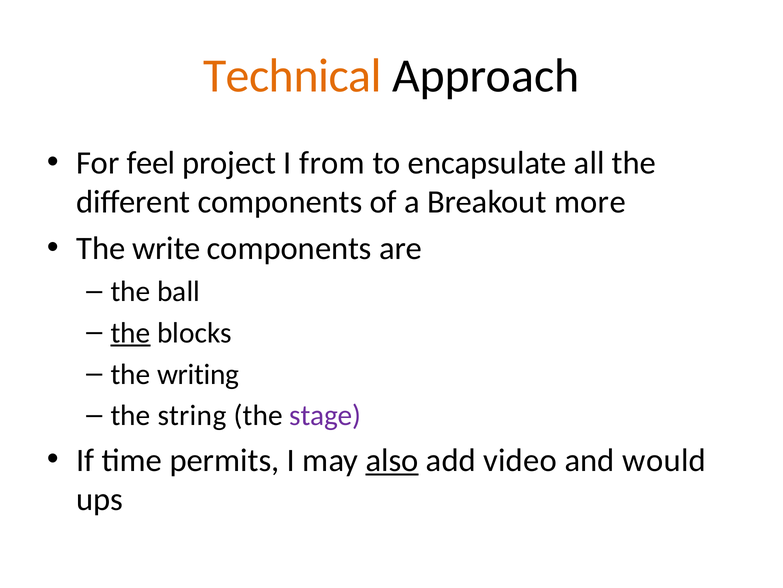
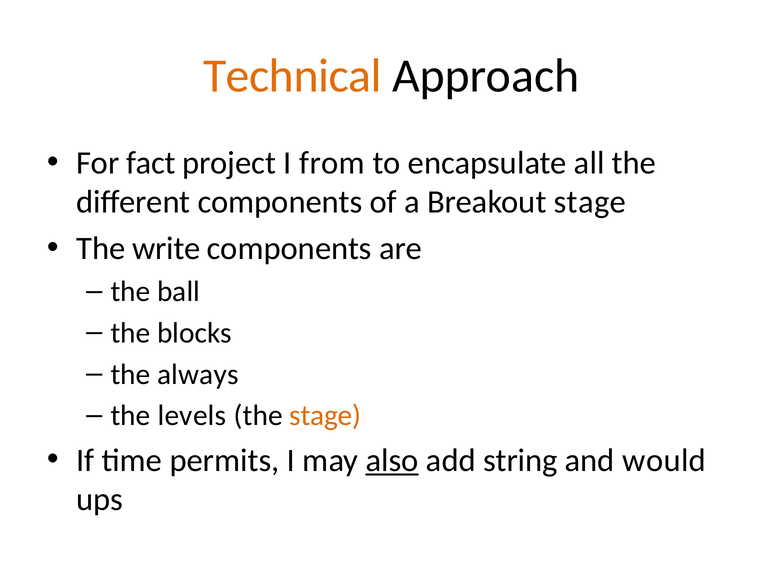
feel: feel -> fact (151, 163)
Breakout more: more -> stage (590, 202)
the underline: present -> none (131, 333)
writing: writing -> always (198, 374)
string: string -> levels (192, 415)
stage colour: purple -> orange (325, 415)
video: video -> string (520, 460)
